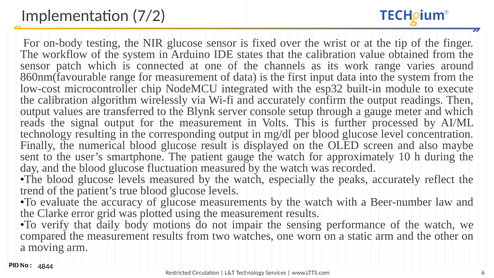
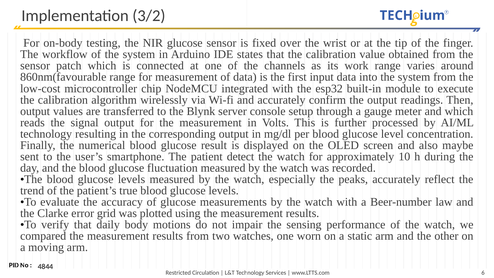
7/2: 7/2 -> 3/2 (149, 16)
patient gauge: gauge -> detect (241, 156)
